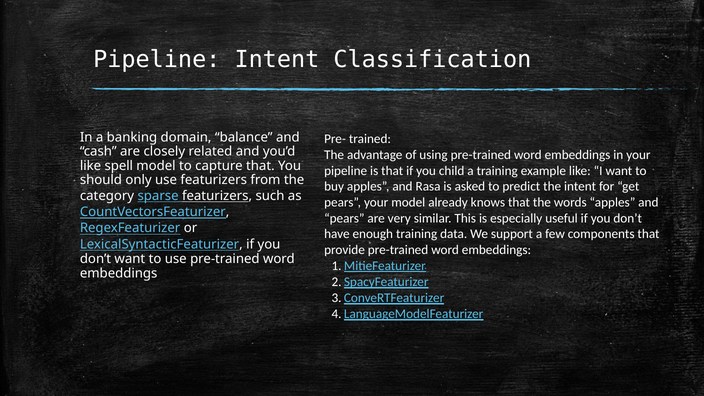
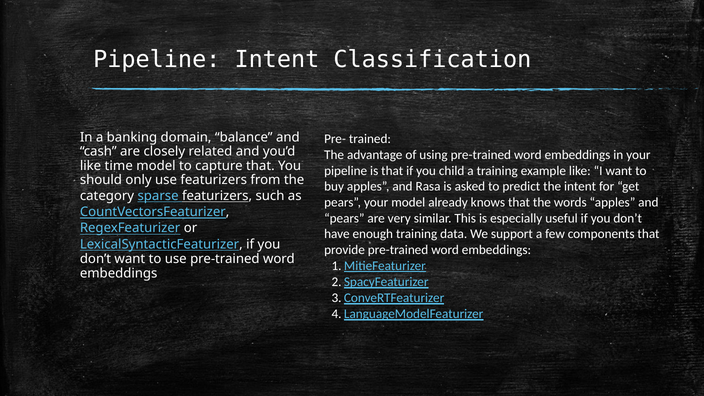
spell: spell -> time (119, 166)
